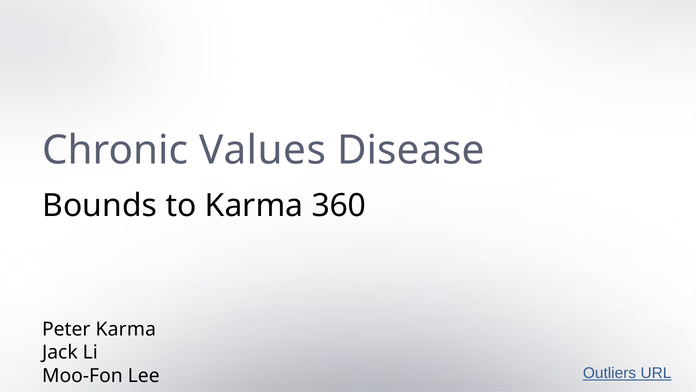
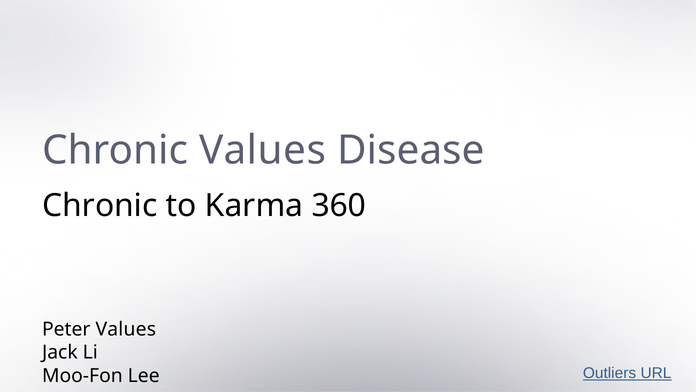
Bounds: Bounds -> Chronic (100, 205)
Peter Karma: Karma -> Values (126, 329)
